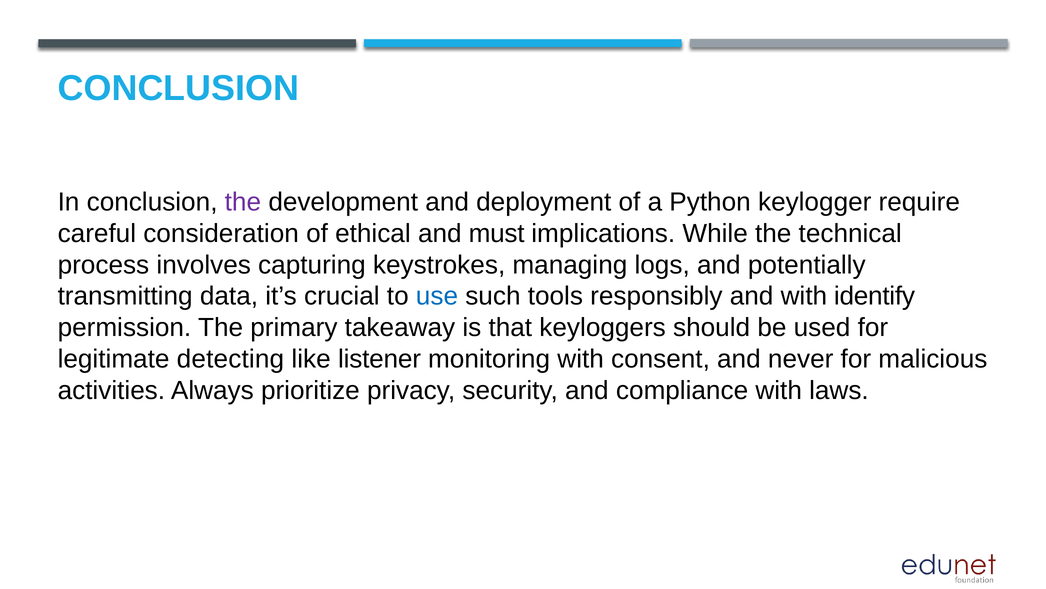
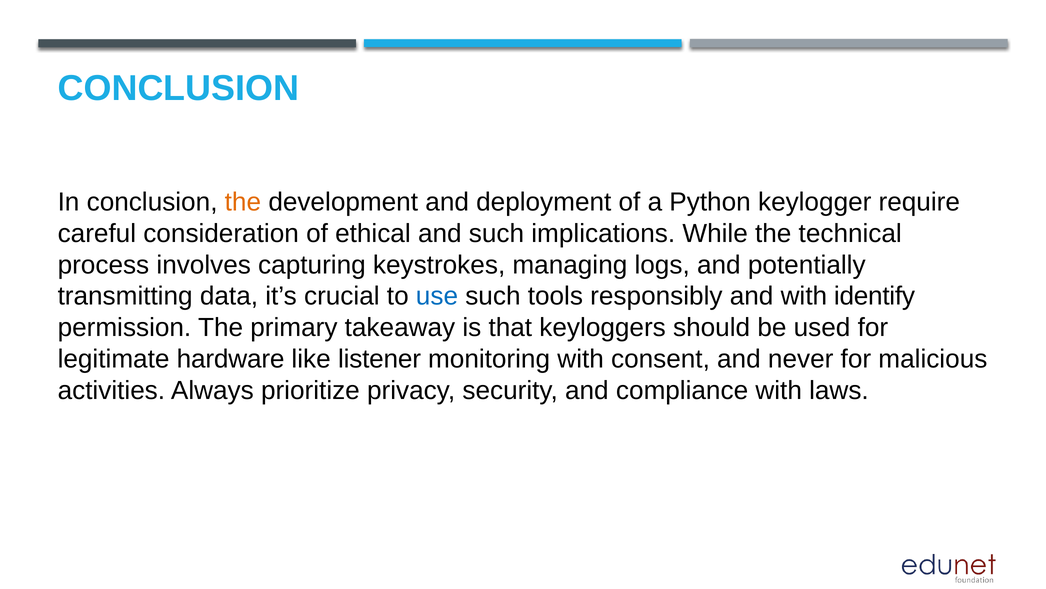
the colour: purple -> orange (243, 202)
and must: must -> such (496, 233)
detecting: detecting -> hardware (231, 359)
